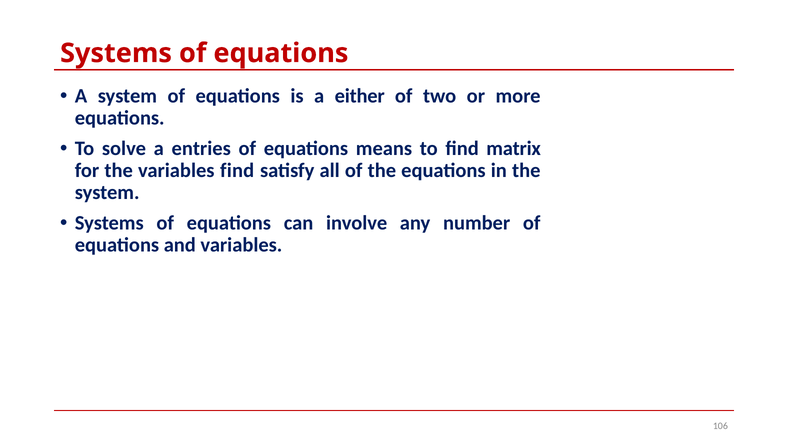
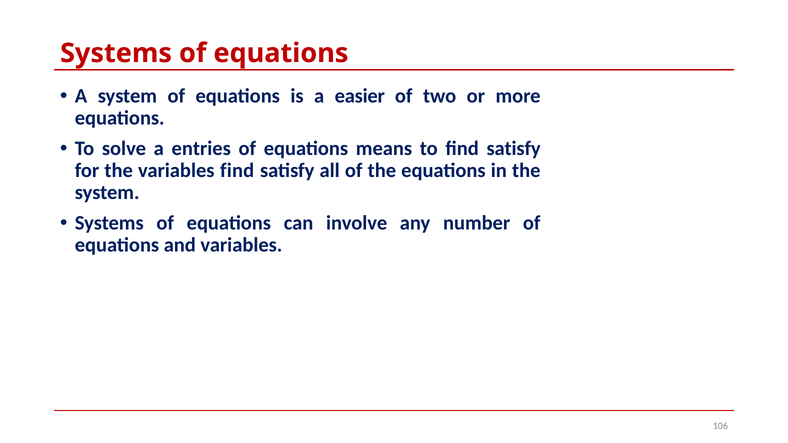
either: either -> easier (360, 96)
to find matrix: matrix -> satisfy (514, 149)
